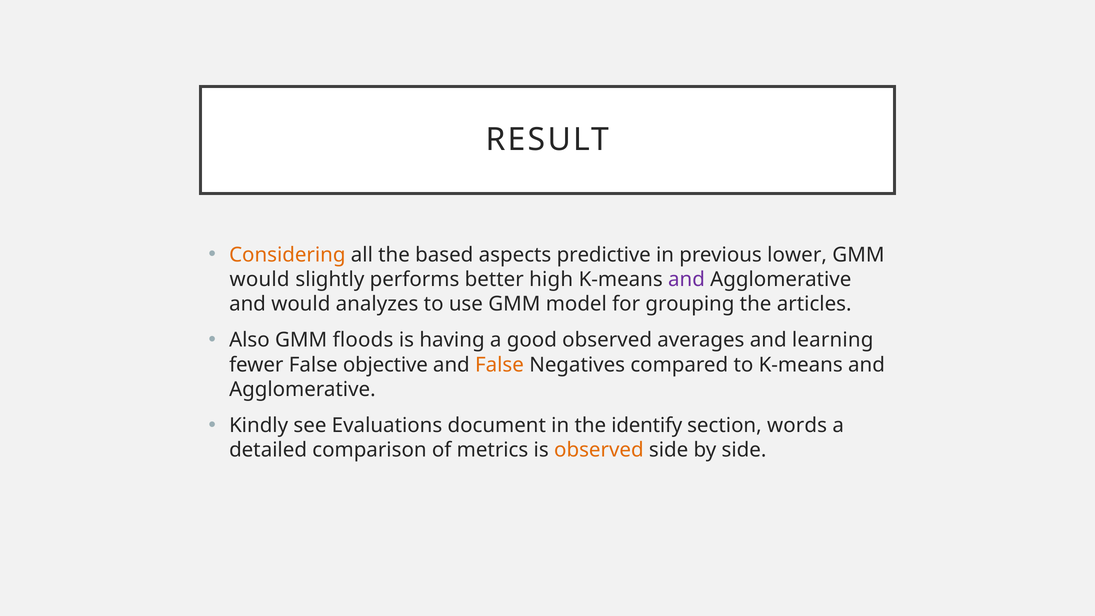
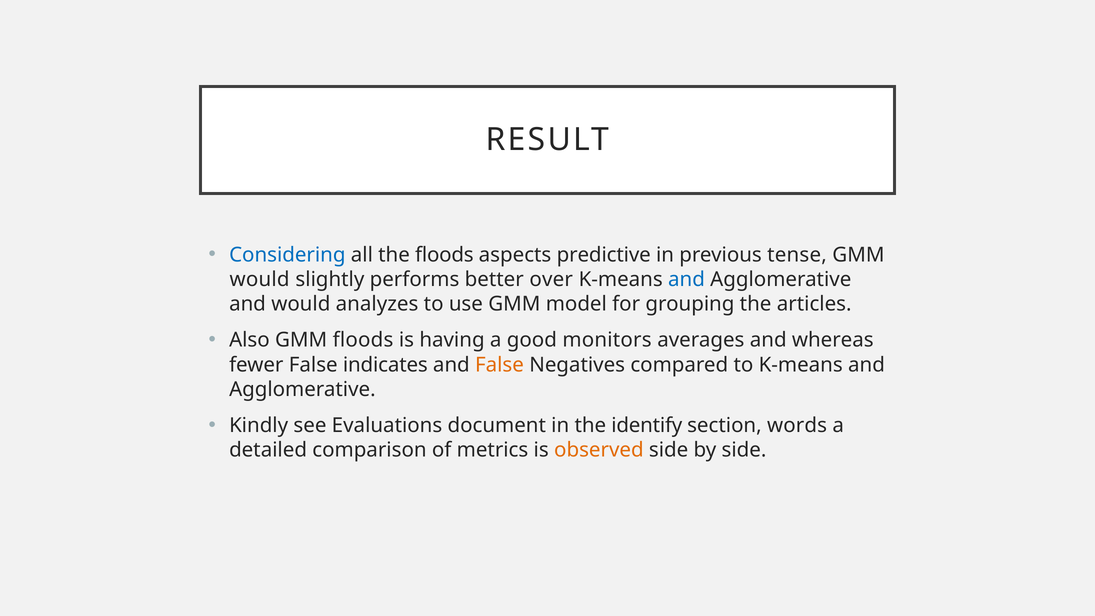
Considering colour: orange -> blue (287, 255)
the based: based -> floods (444, 255)
lower: lower -> tense (797, 255)
high: high -> over (551, 279)
and colour: purple -> blue (686, 279)
good observed: observed -> monitors (607, 340)
learning: learning -> whereas (833, 340)
objective: objective -> indicates (385, 365)
